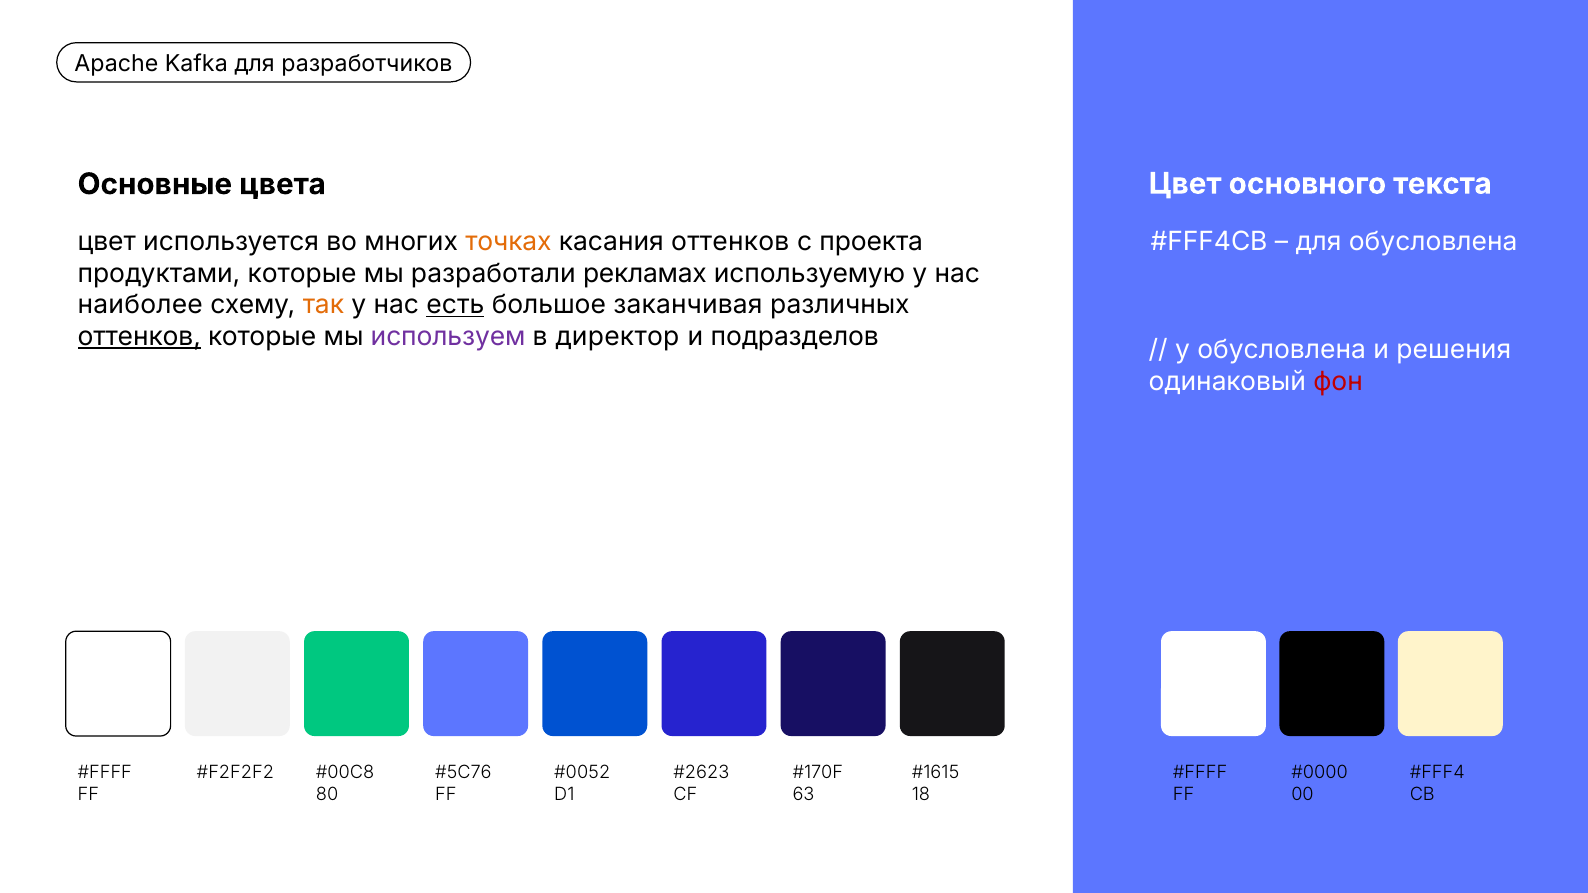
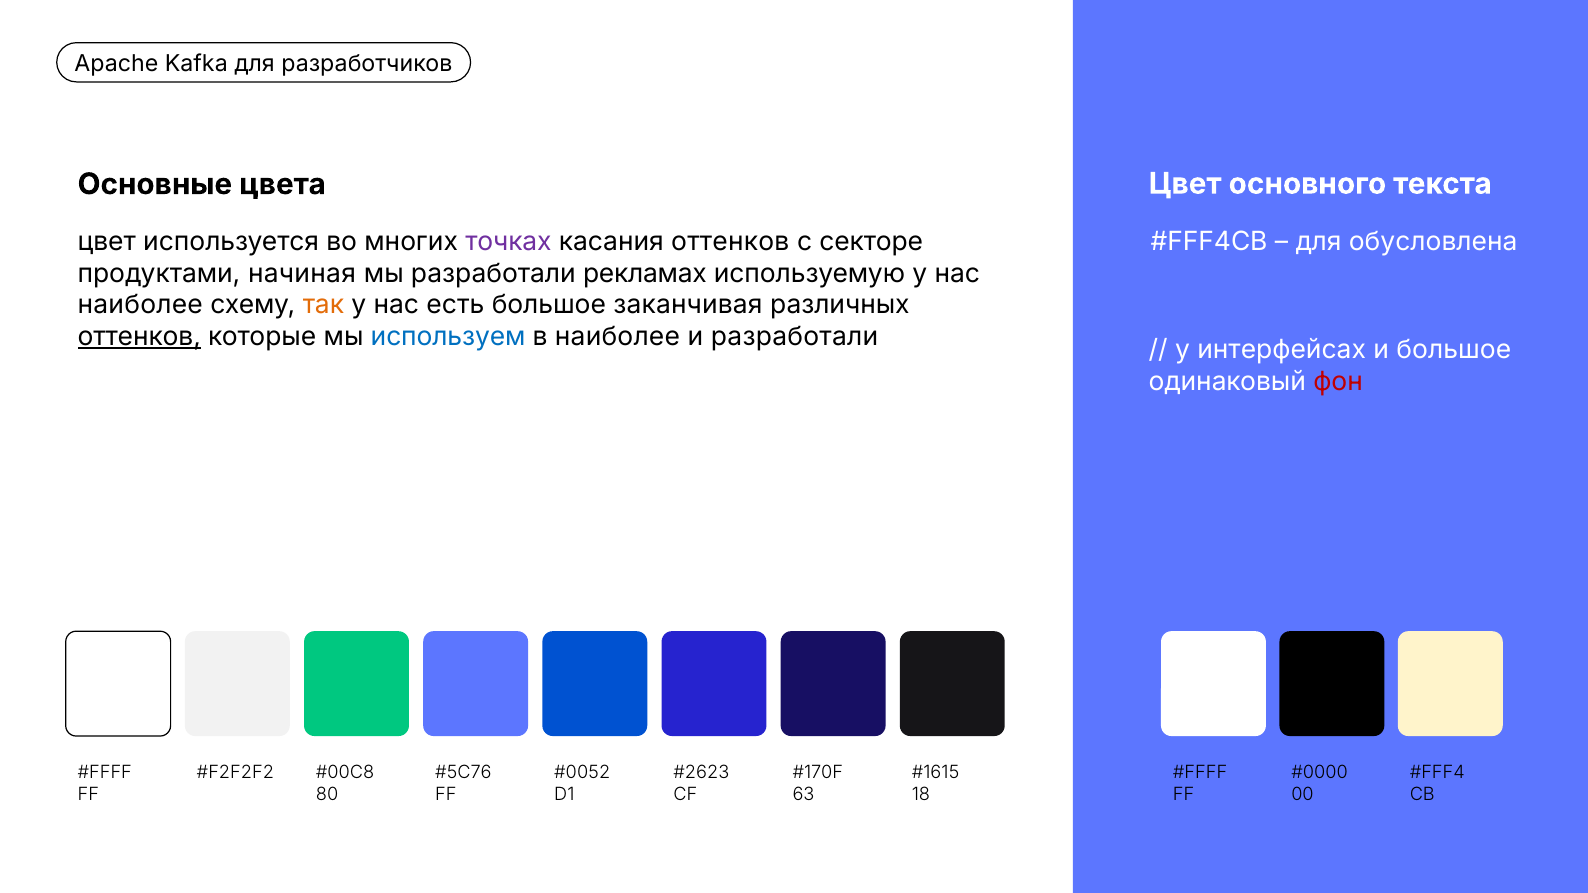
точках colour: orange -> purple (508, 242)
проекта: проекта -> секторе (871, 242)
продуктами которые: которые -> начиная (302, 273)
есть underline: present -> none (455, 305)
используем colour: purple -> blue (448, 337)
в директор: директор -> наиболее (617, 337)
и подразделов: подразделов -> разработали (795, 337)
у обусловлена: обусловлена -> интерфейсах (1282, 350)
и решения: решения -> большое (1454, 350)
